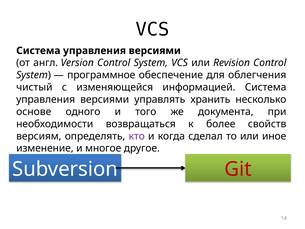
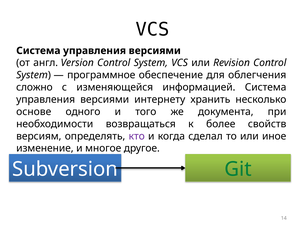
чистый: чистый -> сложно (34, 87)
управлять: управлять -> интернету (160, 99)
Git colour: red -> green (238, 169)
